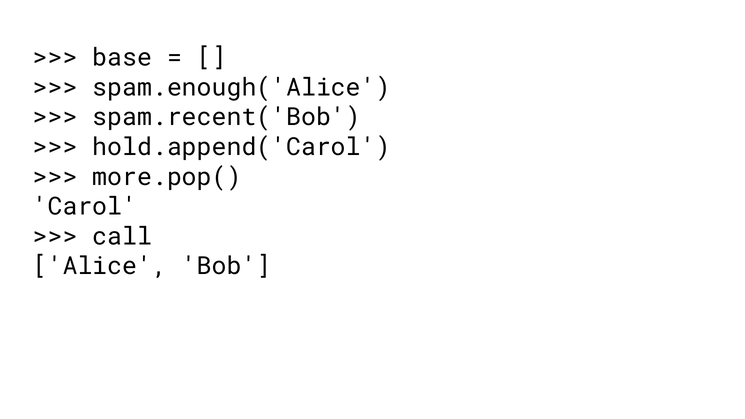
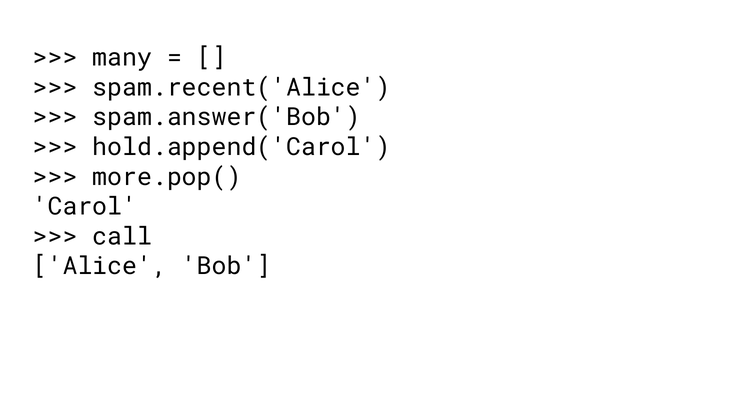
base: base -> many (122, 58)
spam.enough('Alice: spam.enough('Alice -> spam.recent('Alice (242, 88)
spam.recent('Bob: spam.recent('Bob -> spam.answer('Bob (227, 117)
